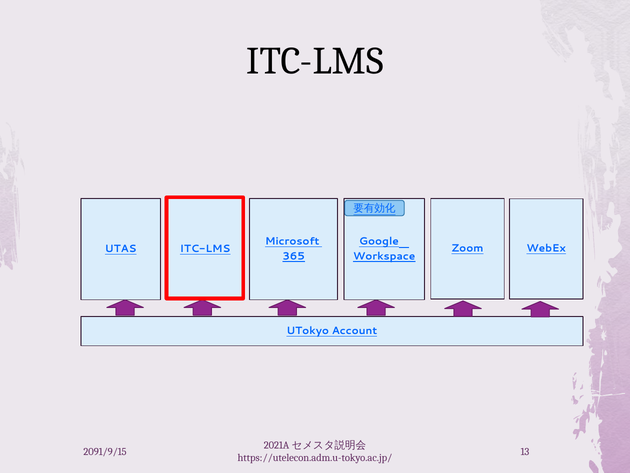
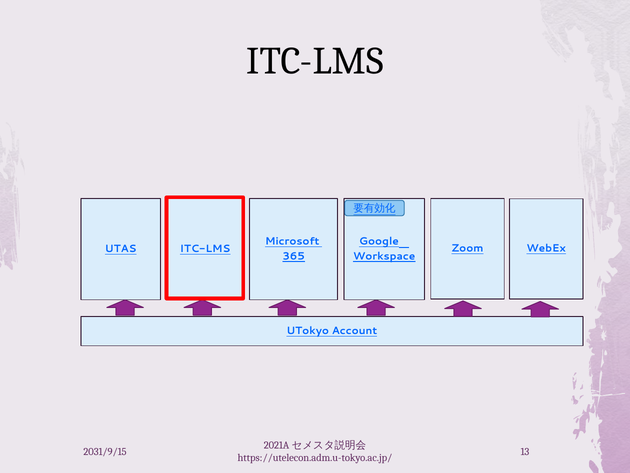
2091/9/15: 2091/9/15 -> 2031/9/15 (105, 451)
